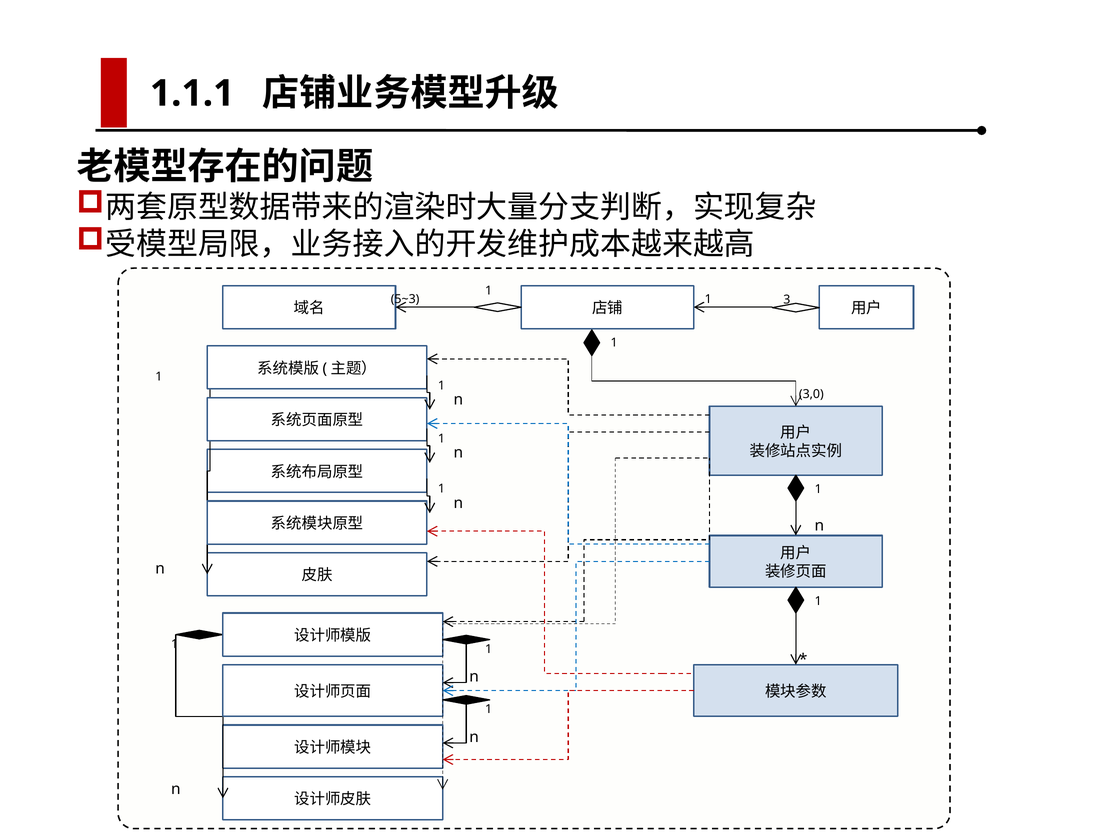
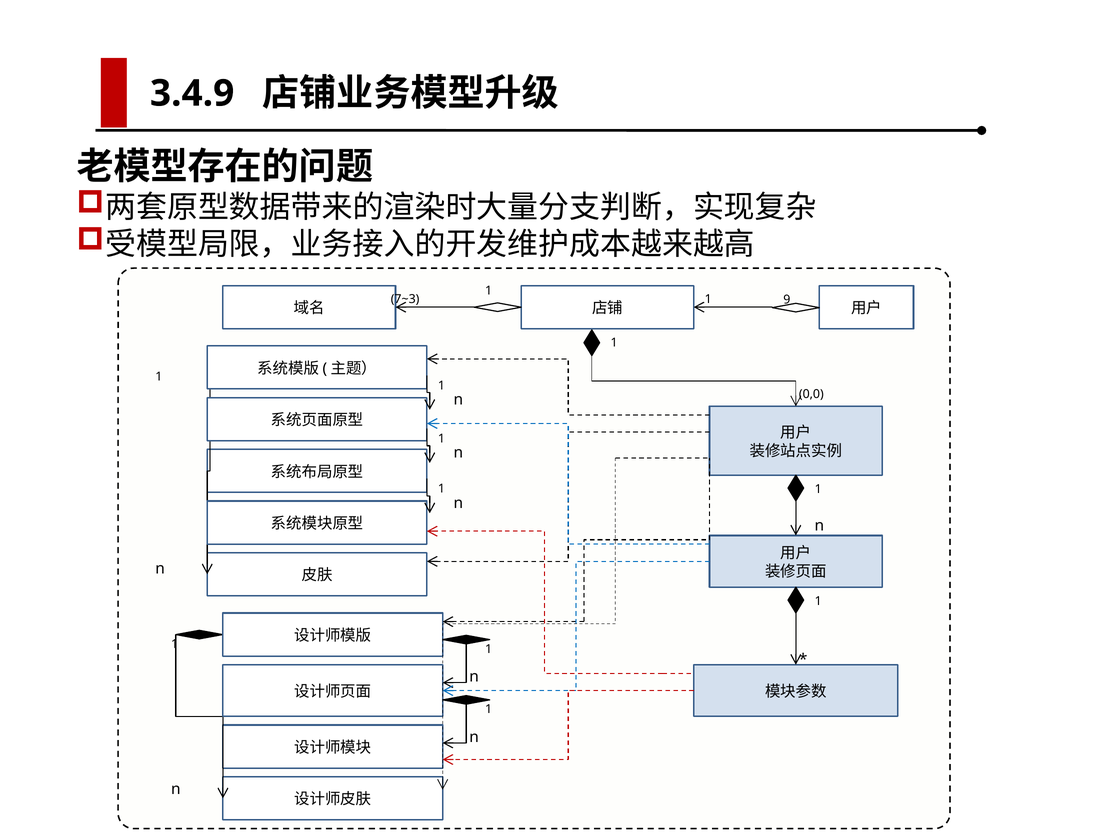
1.1.1: 1.1.1 -> 3.4.9 (192, 93)
3: 3 -> 9 (787, 300)
5~3: 5~3 -> 7~3 (405, 299)
3,0: 3,0 -> 0,0 (811, 394)
